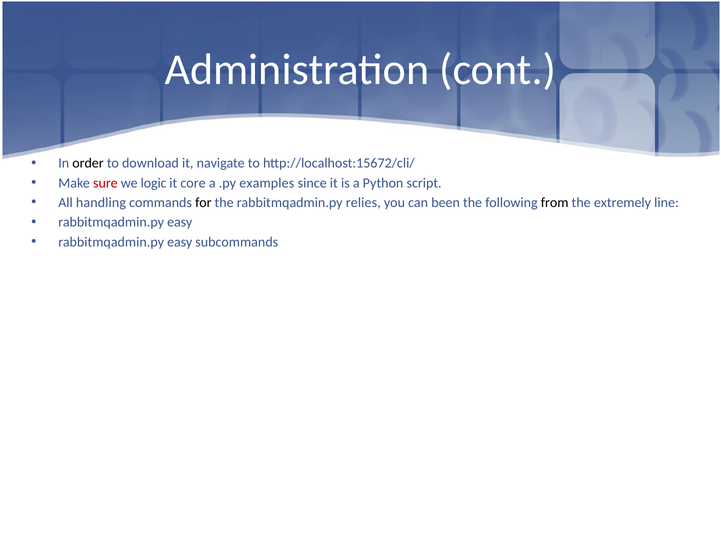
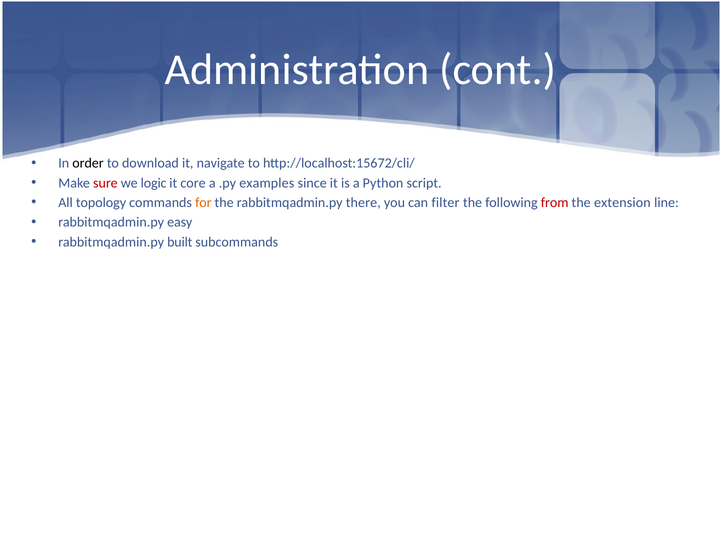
handling: handling -> topology (101, 203)
for colour: black -> orange (203, 203)
relies: relies -> there (363, 203)
been: been -> filter (446, 203)
from colour: black -> red (555, 203)
extremely: extremely -> extension (622, 203)
easy: easy -> built (180, 242)
